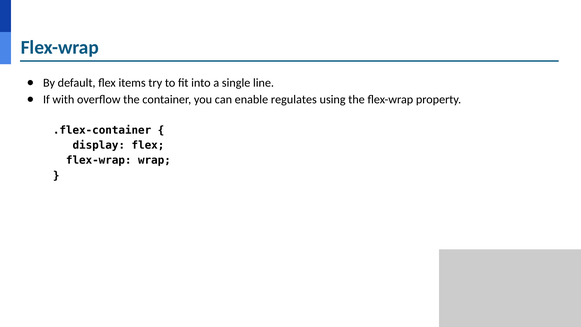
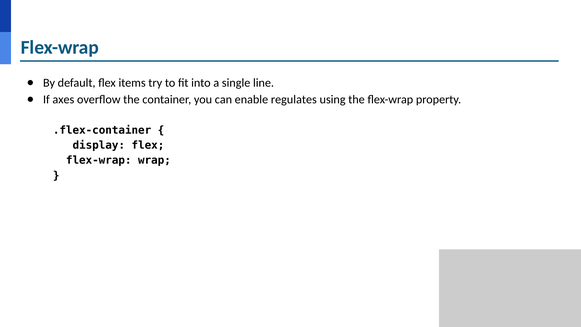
with: with -> axes (63, 100)
